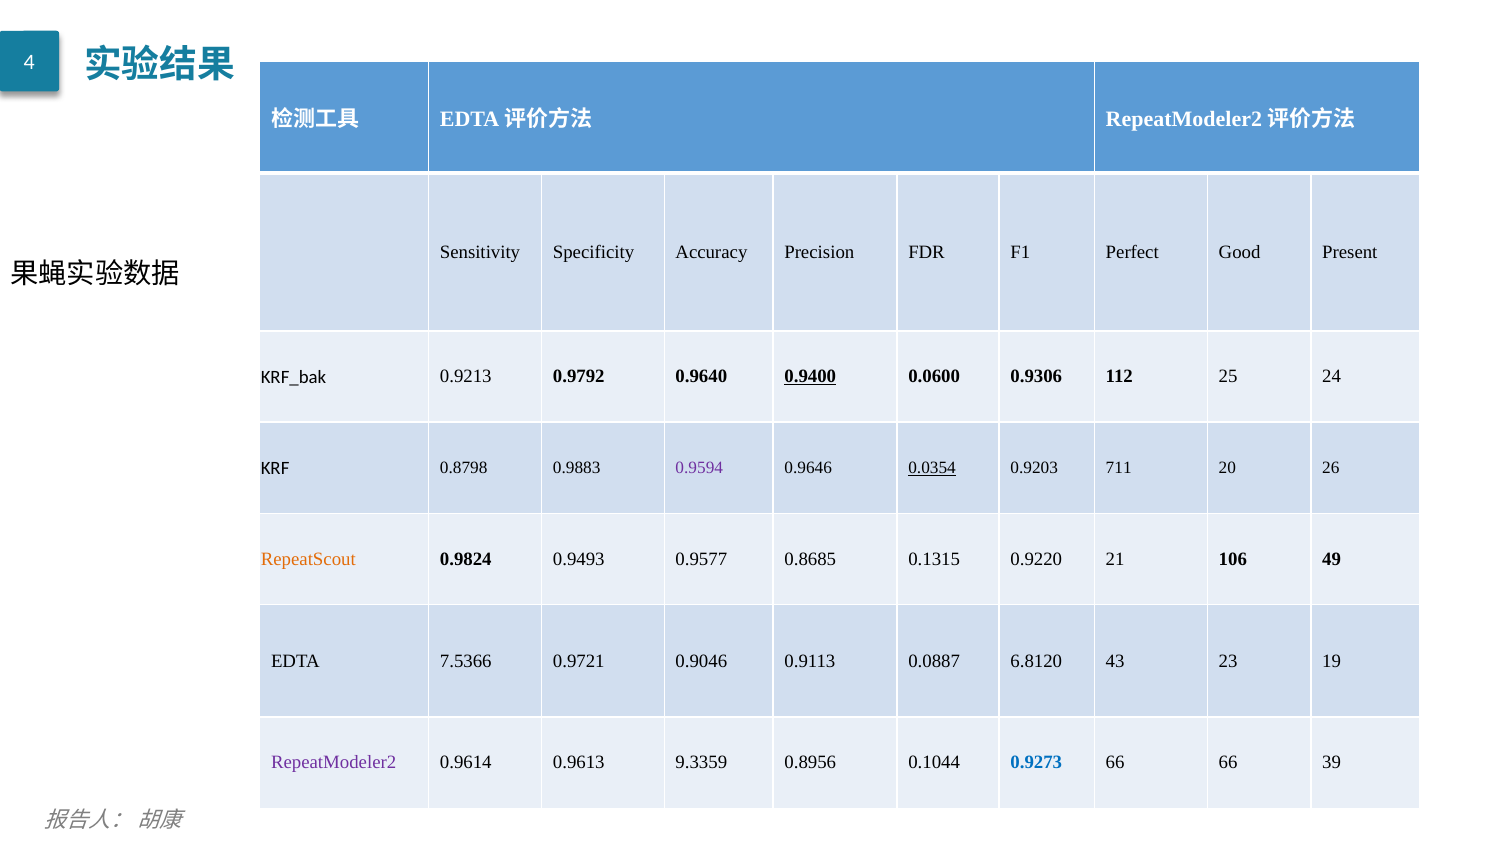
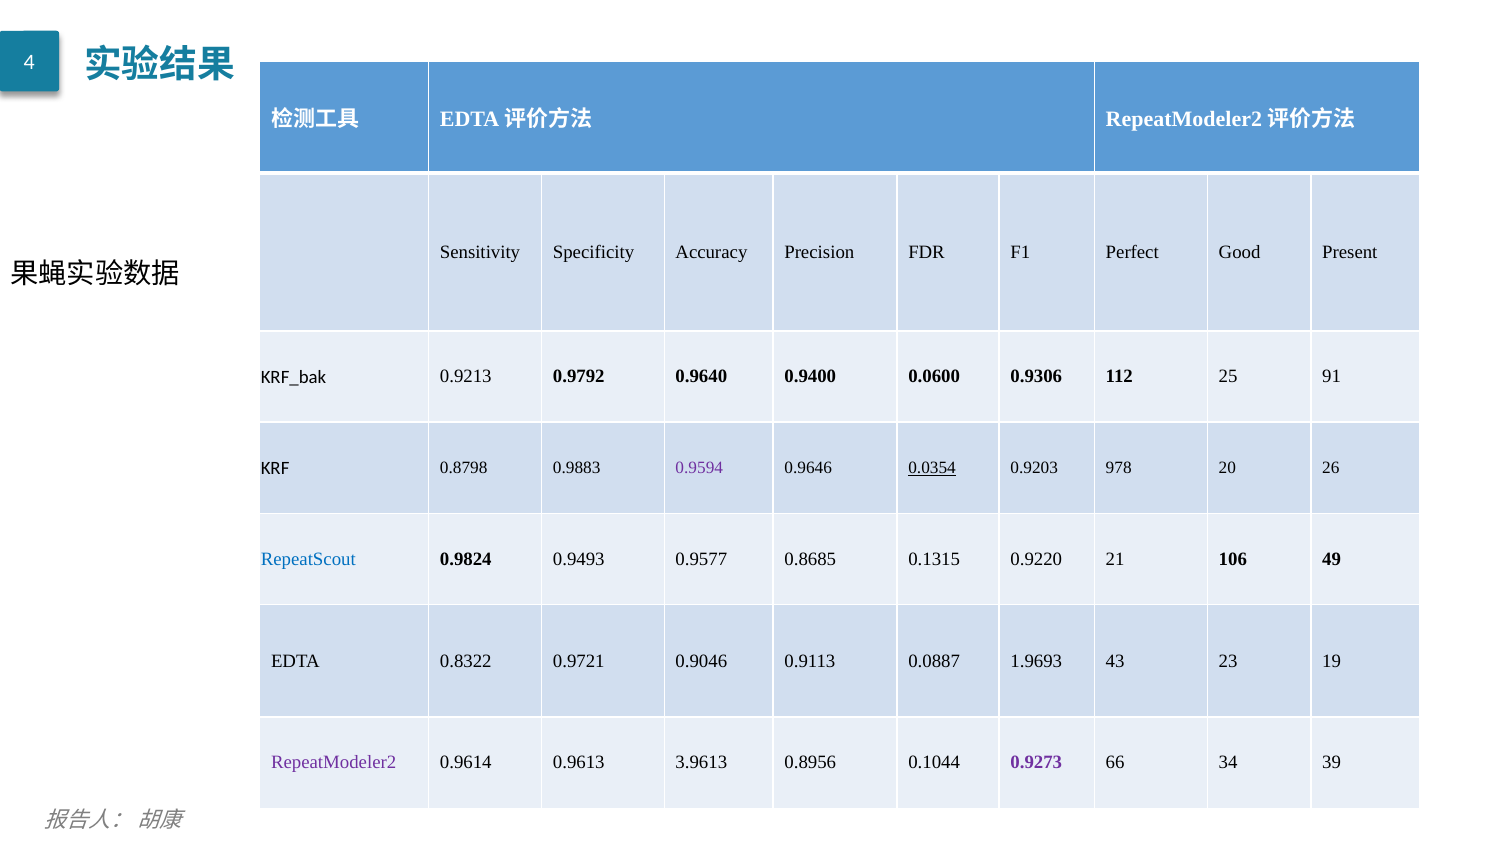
0.9400 underline: present -> none (810, 377)
24: 24 -> 91 (1332, 377)
711: 711 -> 978 (1119, 468)
RepeatScout colour: orange -> blue (308, 560)
7.5366: 7.5366 -> 0.8322 (466, 661)
6.8120: 6.8120 -> 1.9693 (1036, 661)
9.3359: 9.3359 -> 3.9613 (701, 763)
0.9273 colour: blue -> purple (1036, 763)
66 66: 66 -> 34 (1228, 763)
